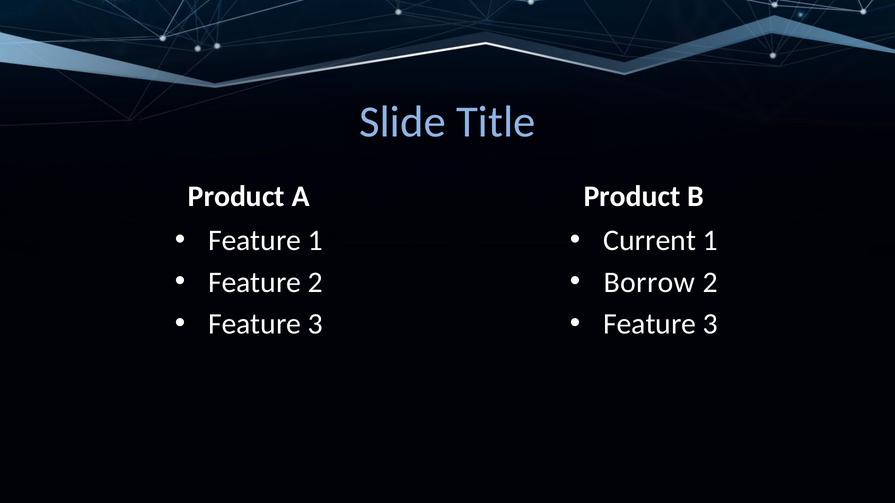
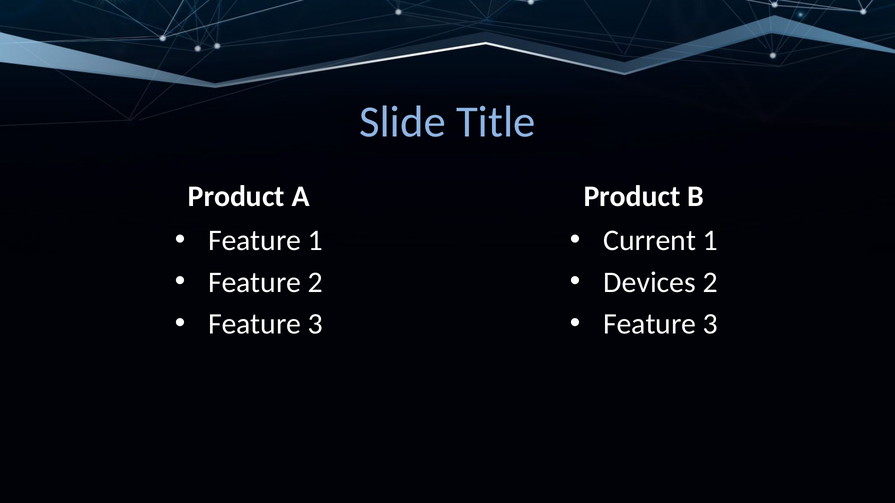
Borrow: Borrow -> Devices (650, 282)
